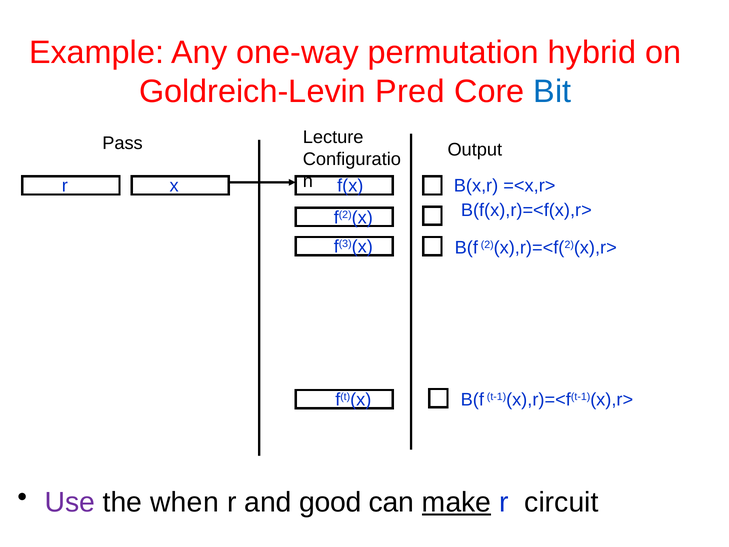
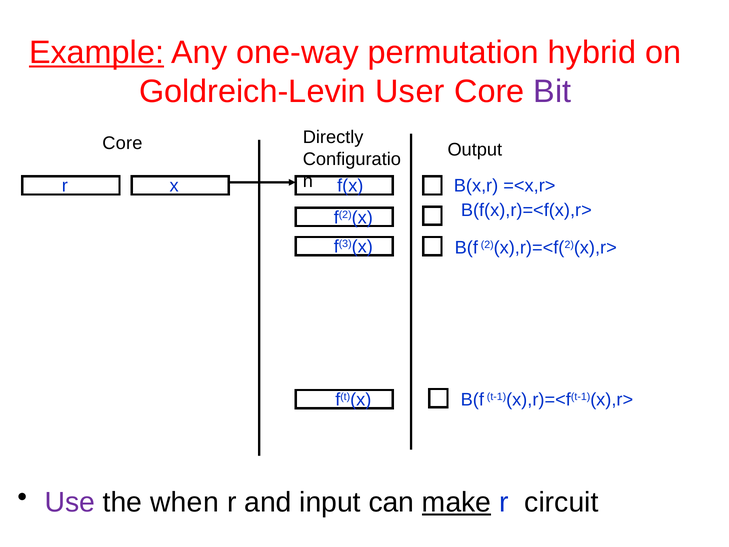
Example underline: none -> present (97, 53)
Pred: Pred -> User (410, 92)
Bit colour: blue -> purple (552, 92)
Lecture: Lecture -> Directly (333, 137)
Pass: Pass -> Core (122, 143)
good: good -> input (330, 502)
